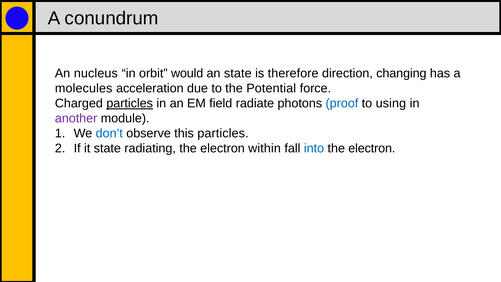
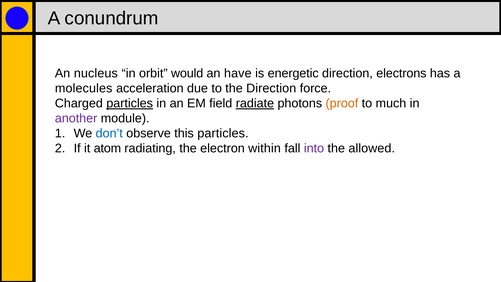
an state: state -> have (238, 73)
therefore: therefore -> energetic (293, 73)
changing: changing -> electrons (401, 73)
the Potential: Potential -> Direction (271, 88)
radiate underline: none -> present (255, 103)
proof colour: blue -> orange (342, 103)
using: using -> much (391, 103)
it state: state -> atom (107, 148)
into colour: blue -> purple (314, 148)
electron: electron -> allowed (372, 148)
